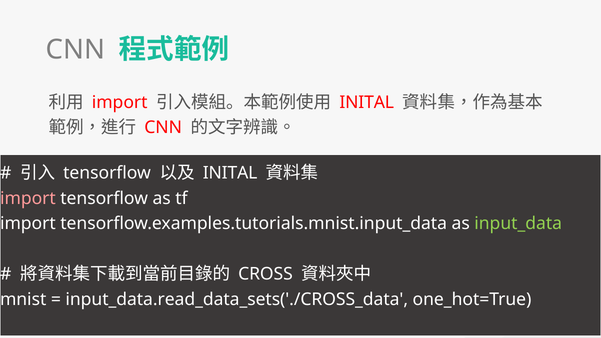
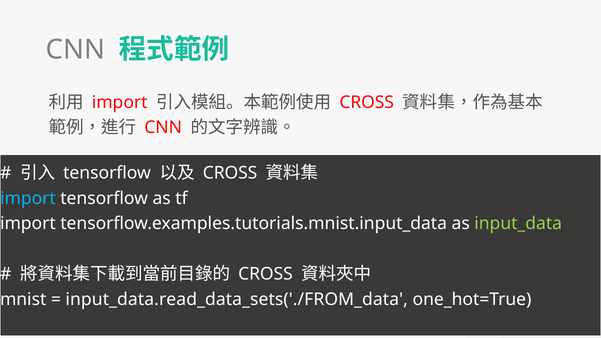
INITAL: INITAL -> CROSS (367, 102)
INITAL: INITAL -> CROSS (230, 173)
import colour: pink -> light blue (28, 198)
input_data.read_data_sets('./CROSS_data: input_data.read_data_sets('./CROSS_data -> input_data.read_data_sets('./FROM_data (237, 299)
